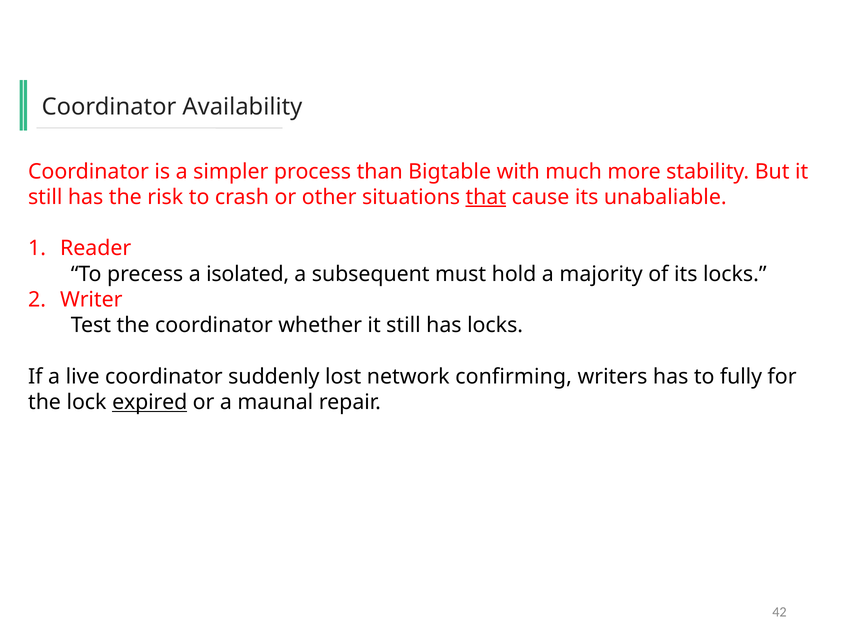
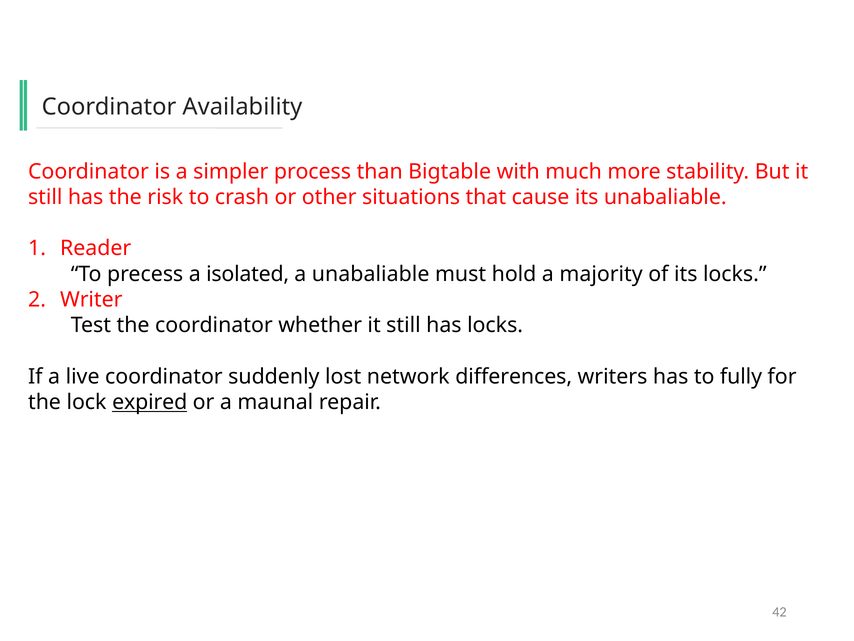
that underline: present -> none (486, 197)
a subsequent: subsequent -> unabaliable (371, 274)
confirming: confirming -> differences (514, 376)
